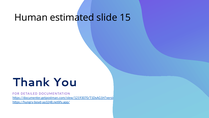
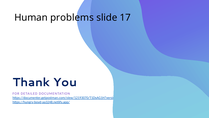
estimated: estimated -> problems (72, 18)
15: 15 -> 17 (125, 18)
